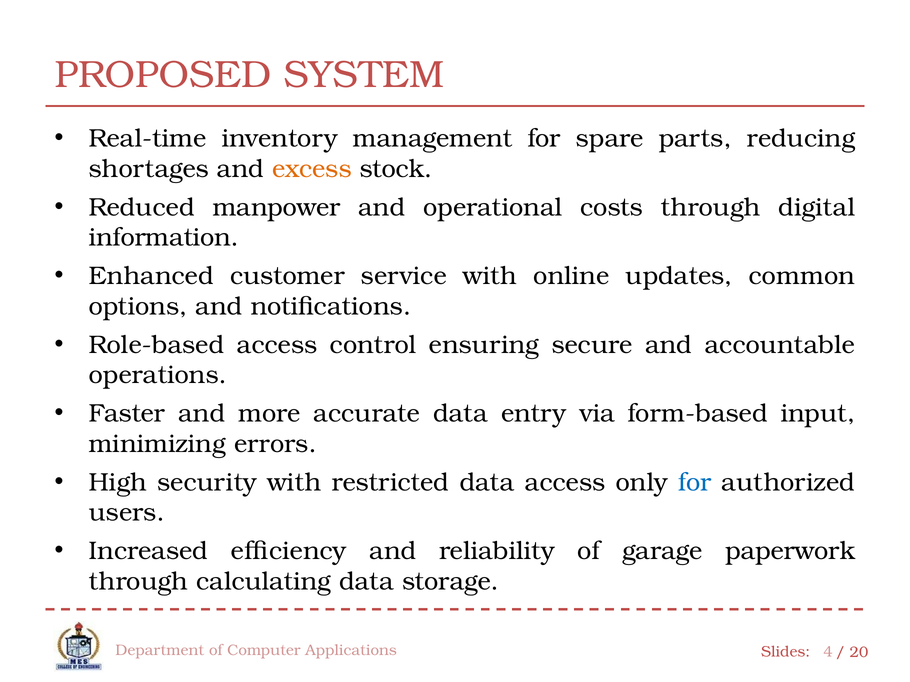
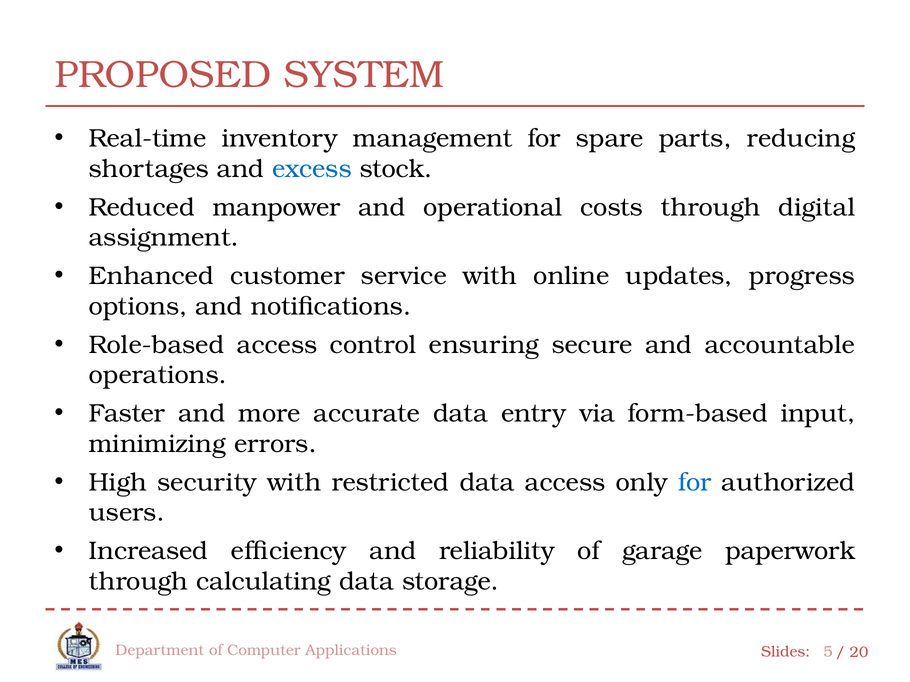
excess colour: orange -> blue (312, 169)
information: information -> assignment (164, 238)
common: common -> progress (802, 276)
4: 4 -> 5 (828, 652)
